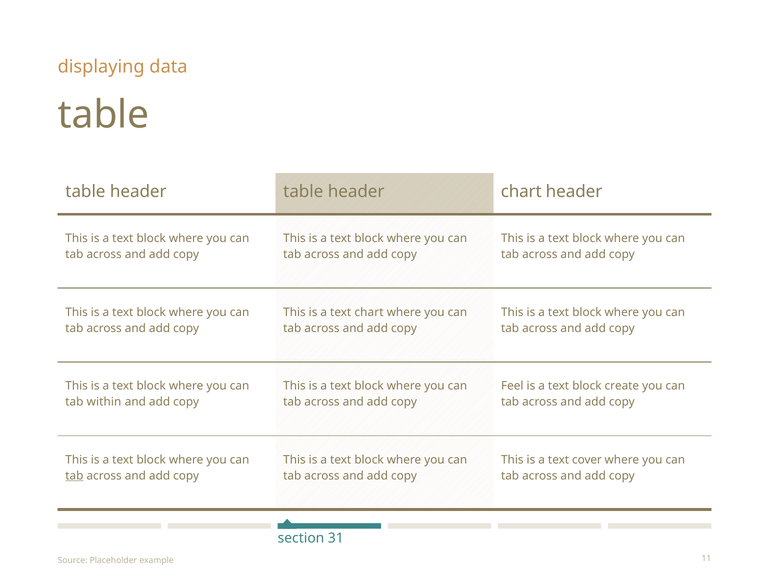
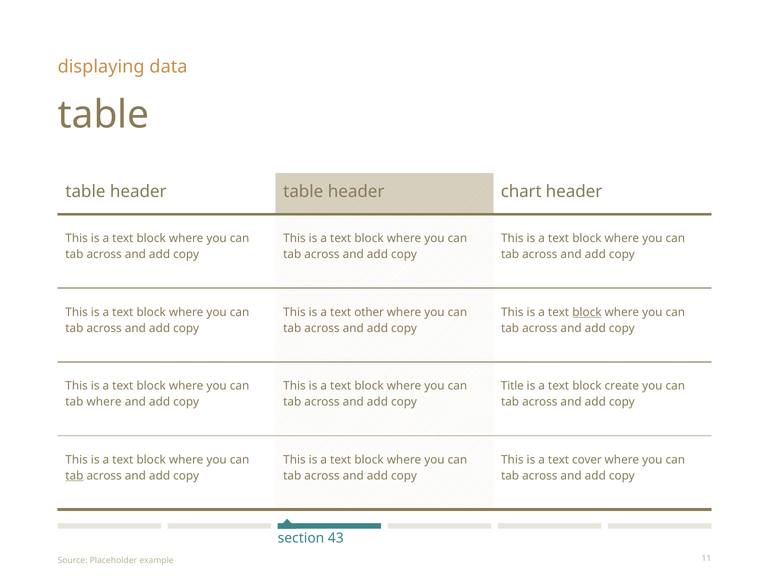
text chart: chart -> other (369, 312)
block underline: none -> present (587, 312)
Feel: Feel -> Title (512, 386)
tab within: within -> where (104, 402)
31: 31 -> 43 (336, 538)
